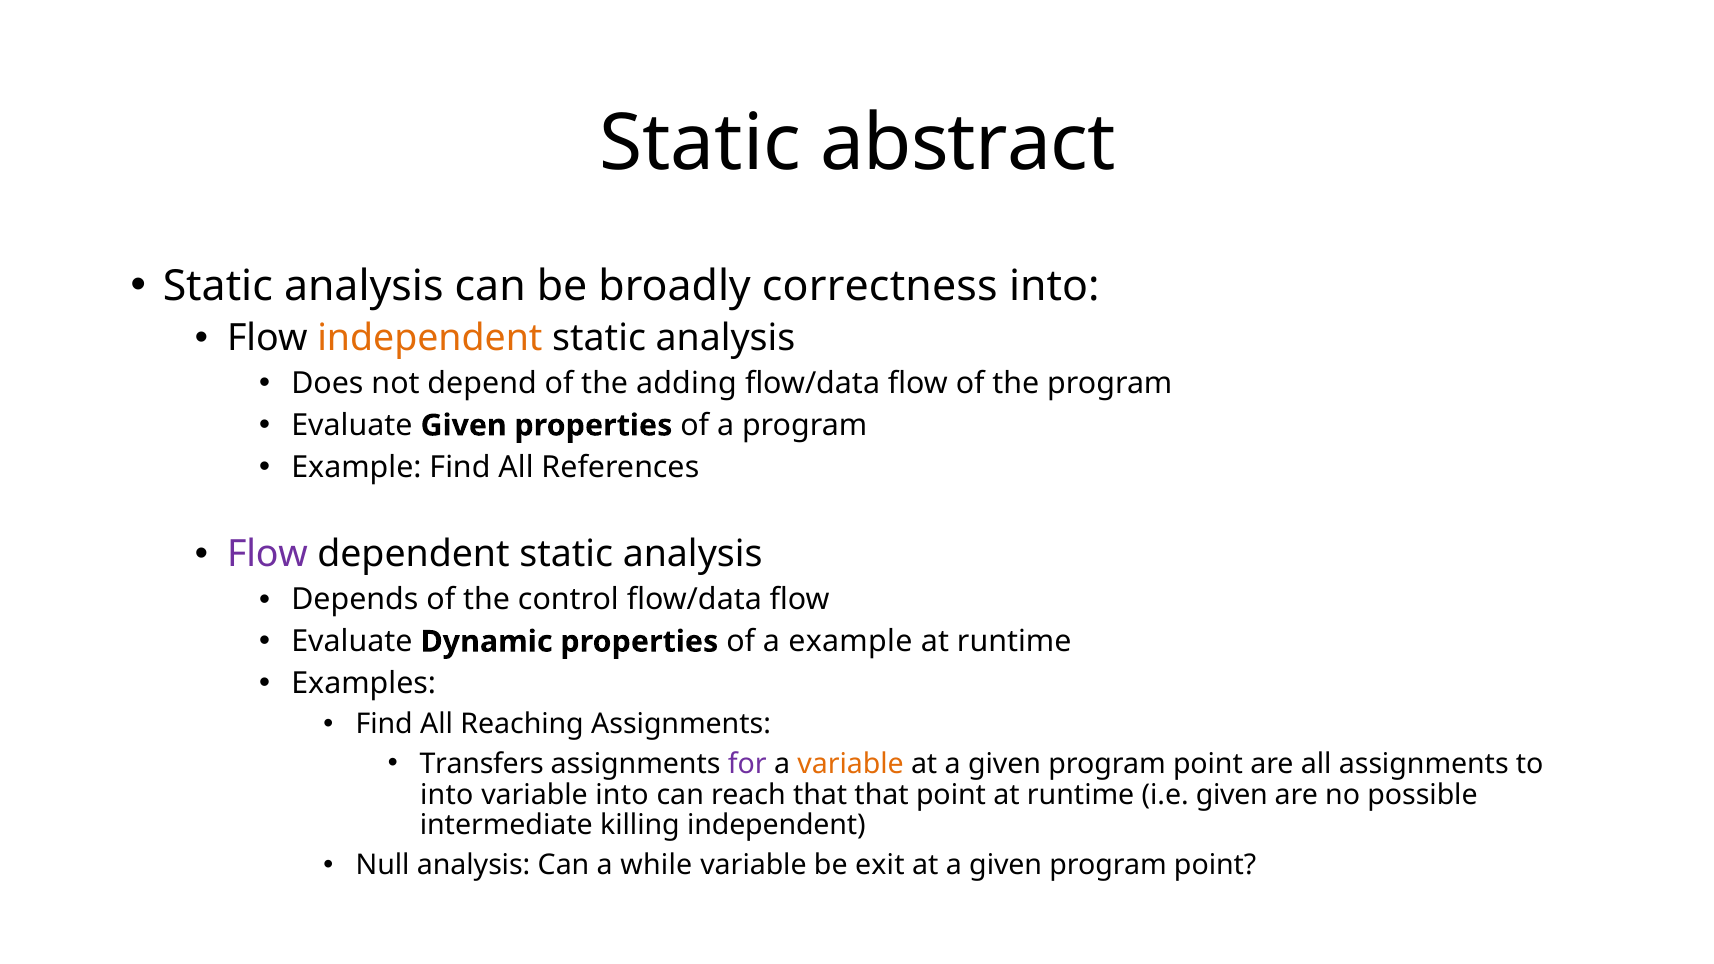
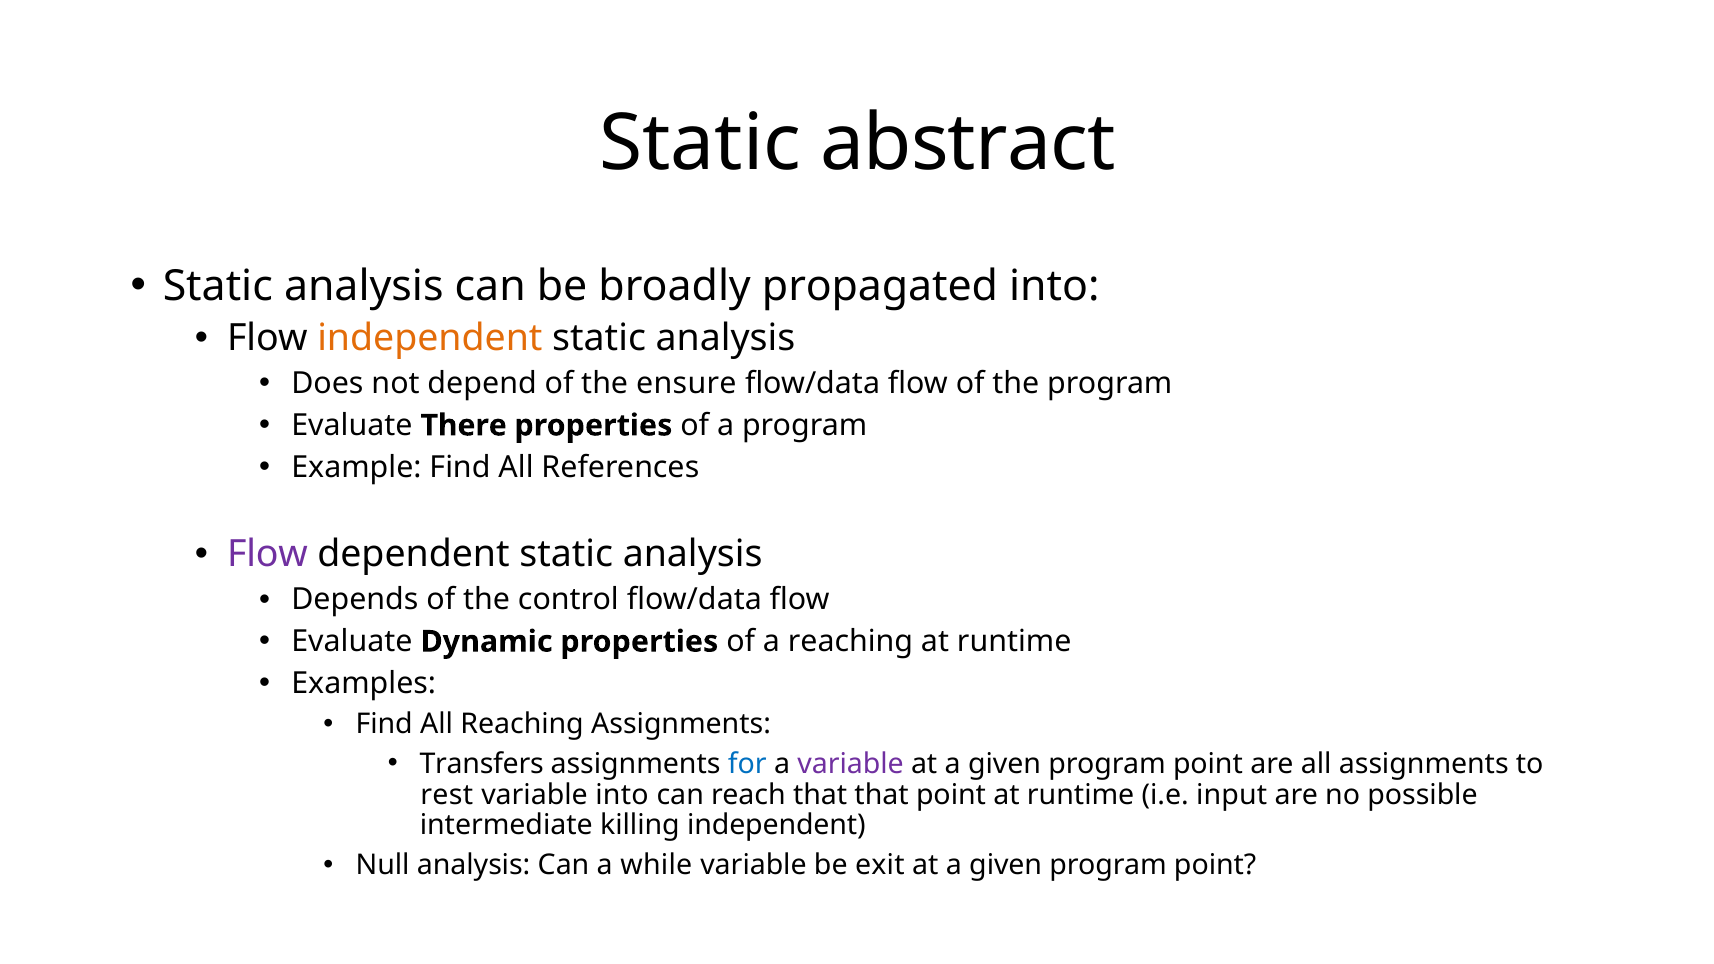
correctness: correctness -> propagated (880, 286)
adding: adding -> ensure (686, 384)
Evaluate Given: Given -> There (464, 426)
a example: example -> reaching (851, 642)
for colour: purple -> blue (747, 764)
variable colour: orange -> purple (851, 764)
into: into -> rest (447, 795)
i.e given: given -> input (1232, 795)
